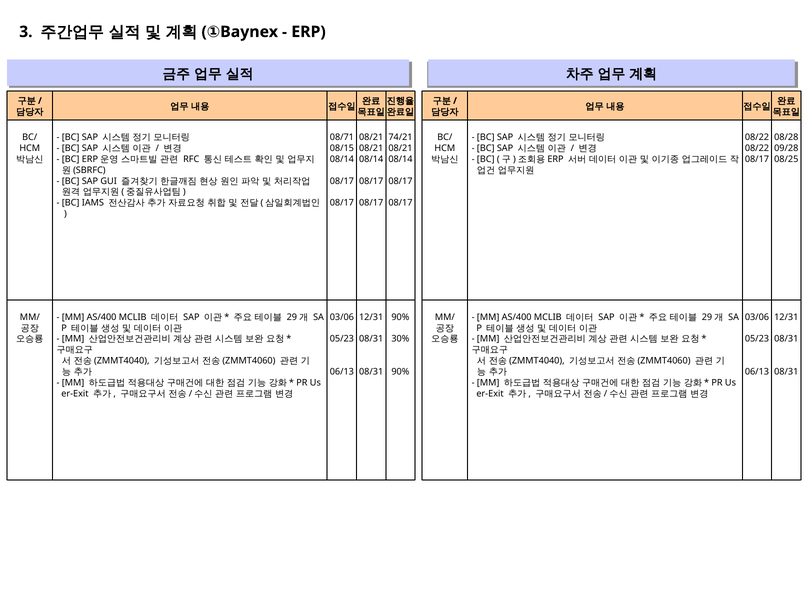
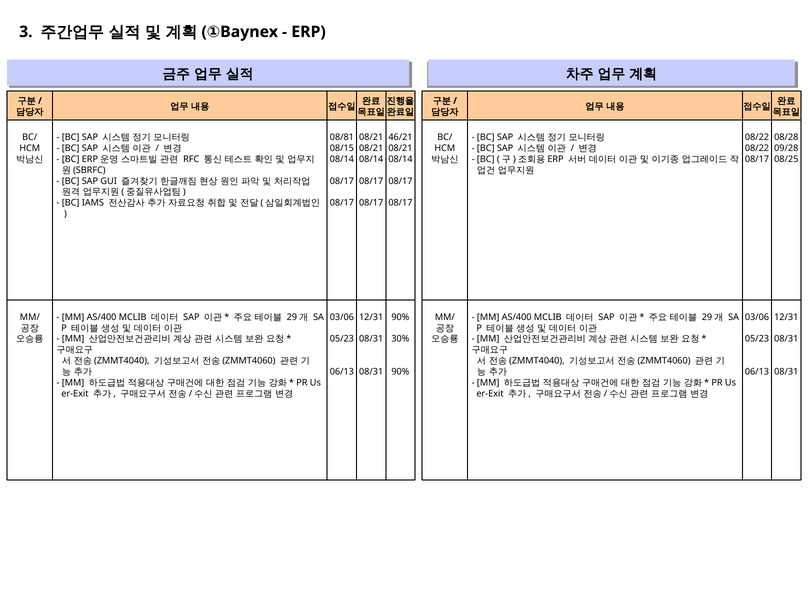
08/71: 08/71 -> 08/81 (342, 137)
74/21: 74/21 -> 46/21 (400, 137)
